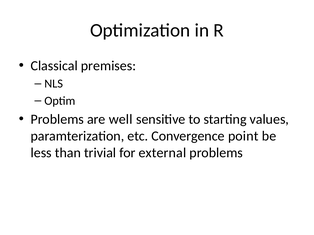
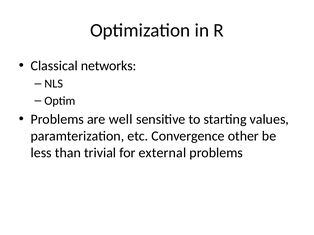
premises: premises -> networks (109, 66)
point: point -> other (243, 136)
